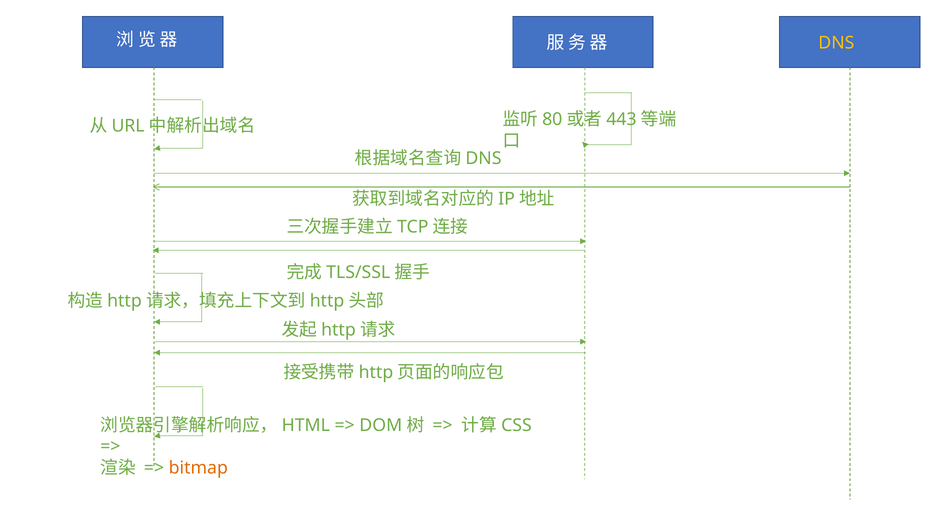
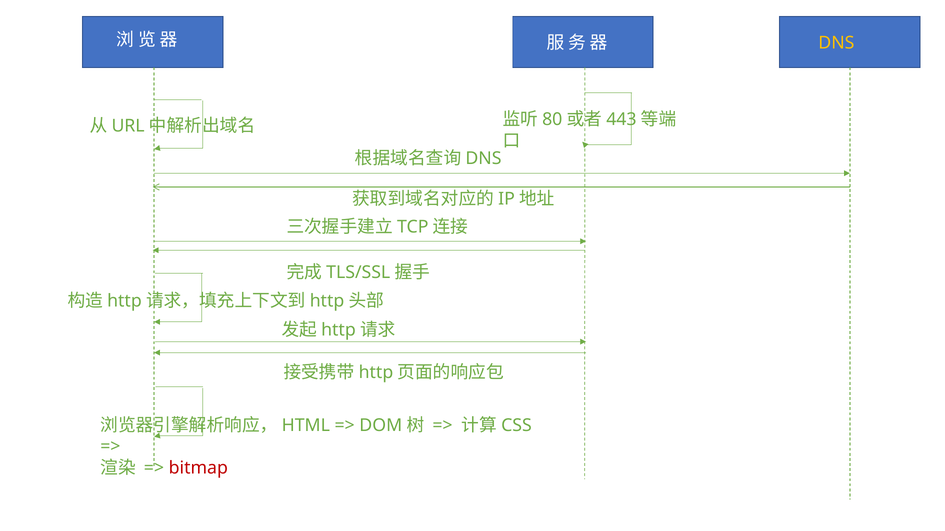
bitmap colour: orange -> red (198, 468)
